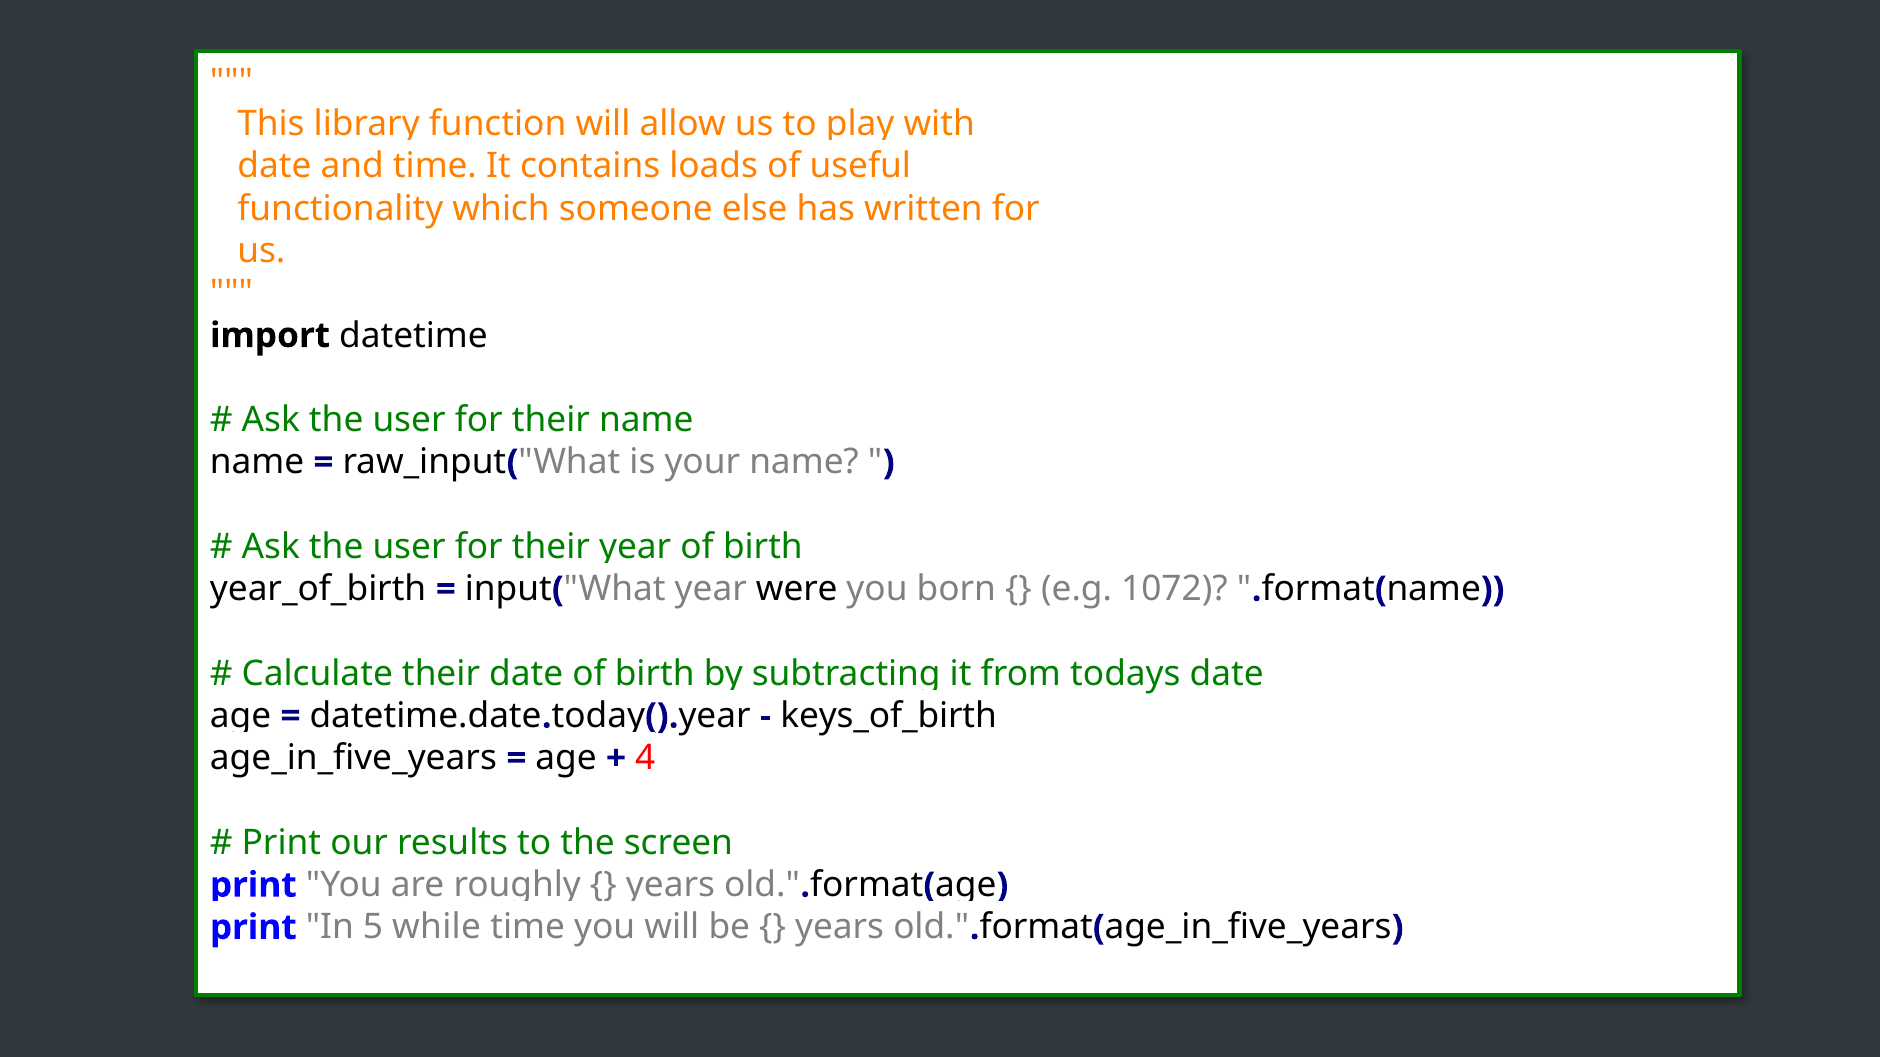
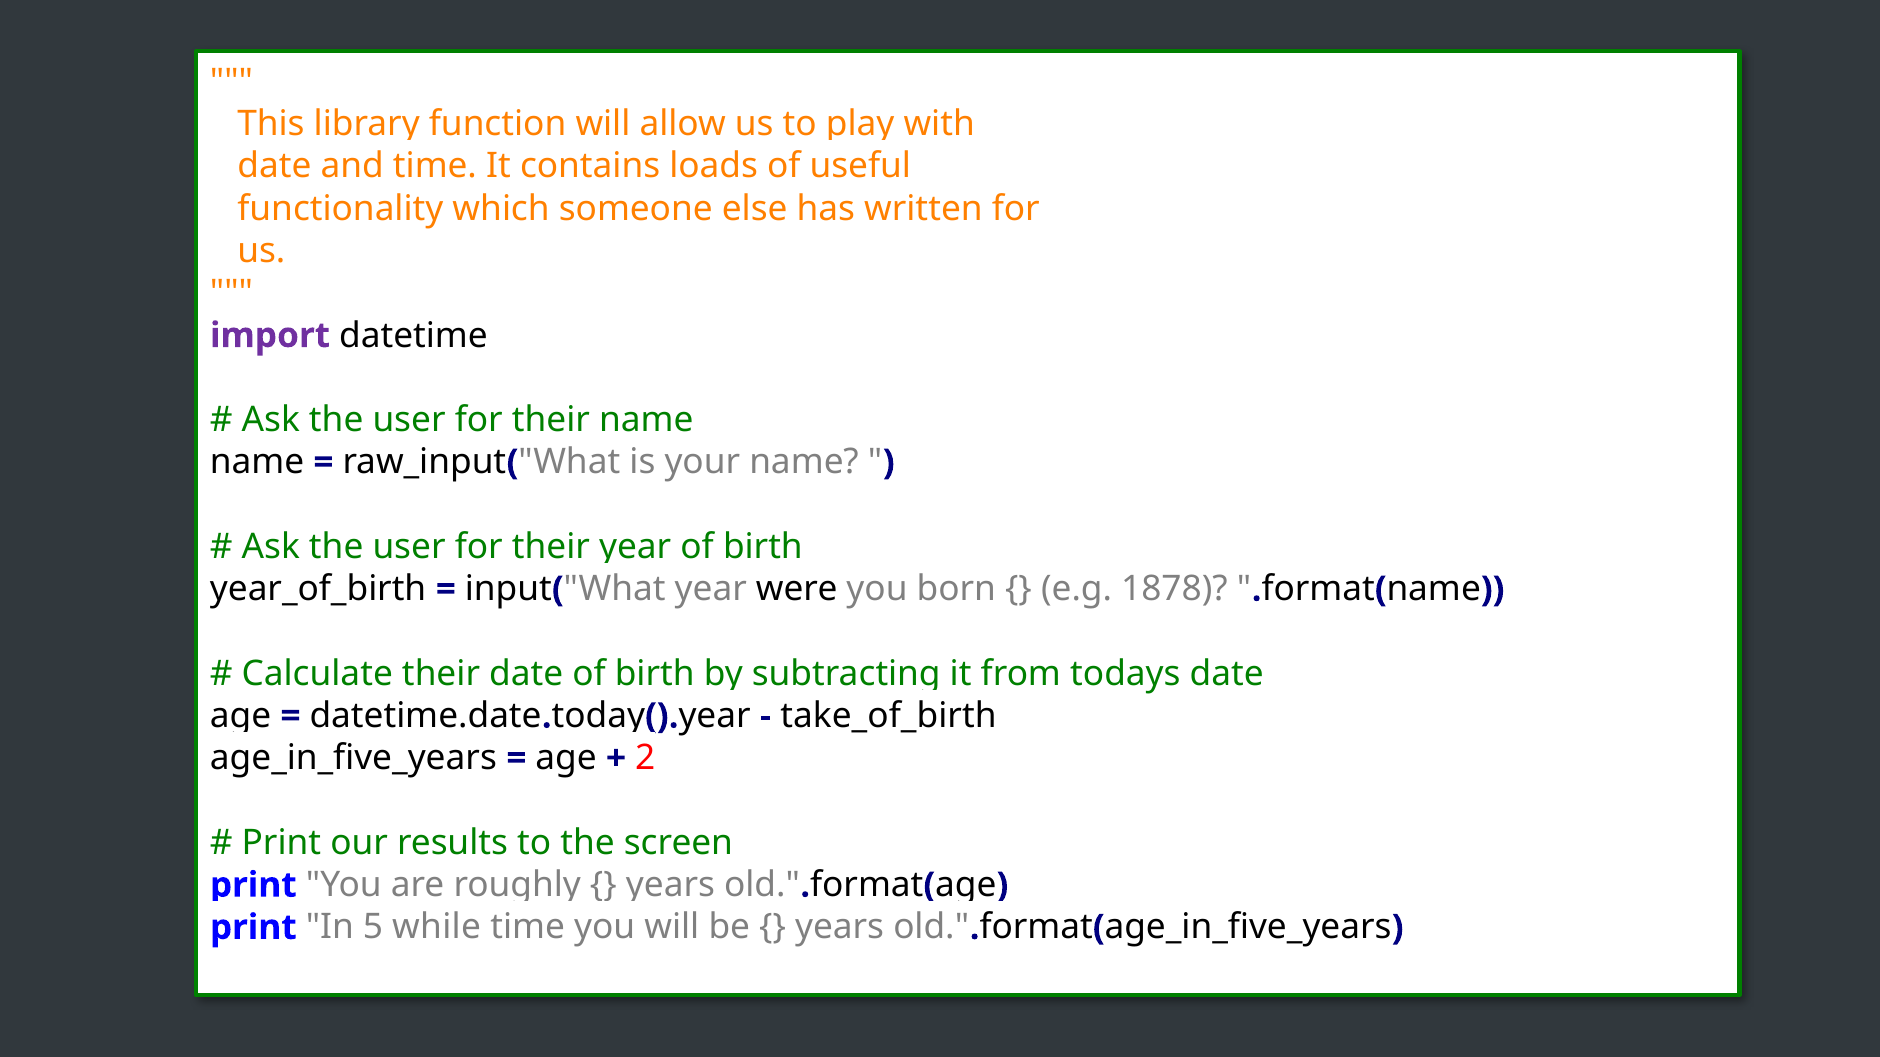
import colour: black -> purple (270, 336)
1072: 1072 -> 1878 (1174, 589)
keys_of_birth: keys_of_birth -> take_of_birth (888, 716)
4: 4 -> 2 (645, 759)
